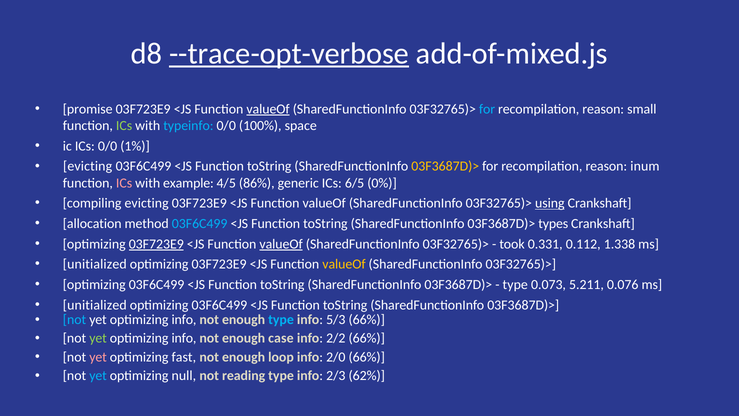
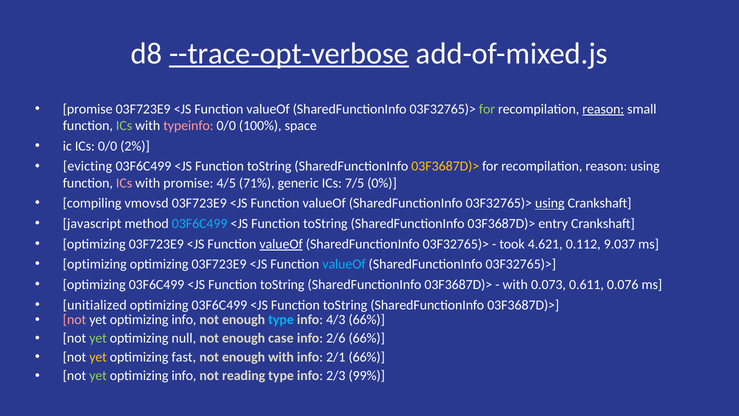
valueOf underline: present -> none (268, 109)
for colour: light blue -> light green (487, 109)
reason underline: none -> present (603, 109)
typeinfo colour: light blue -> pink (188, 126)
1%: 1% -> 2% (135, 146)
reason inum: inum -> using (645, 166)
with example: example -> promise (188, 183)
86%: 86% -> 71% (257, 183)
6/5: 6/5 -> 7/5 (355, 183)
compiling evicting: evicting -> vmovsd (147, 203)
allocation: allocation -> javascript (92, 224)
types: types -> entry (553, 224)
03F723E9 underline: present -> none (156, 244)
0.331: 0.331 -> 4.621 (545, 244)
1.338: 1.338 -> 9.037 (619, 244)
unitialized: unitialized -> optimizing (95, 264)
valueOf colour: yellow -> light blue (344, 264)
type: type -> with (515, 284)
5.211: 5.211 -> 0.611 (586, 284)
not colour: light blue -> pink (74, 319)
5/3: 5/3 -> 4/3 (336, 319)
info: info -> null (184, 338)
2/2: 2/2 -> 2/6 (336, 338)
yet colour: pink -> yellow (98, 357)
enough loop: loop -> with (281, 357)
2/0: 2/0 -> 2/1 (336, 357)
yet colour: light blue -> light green (98, 375)
null: null -> info (184, 375)
62%: 62% -> 99% (367, 375)
